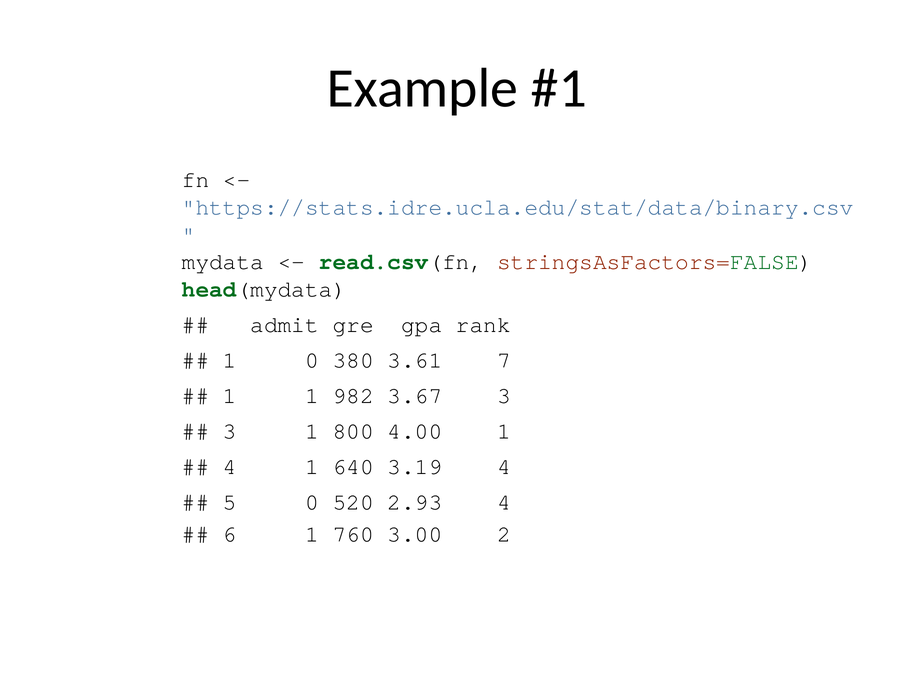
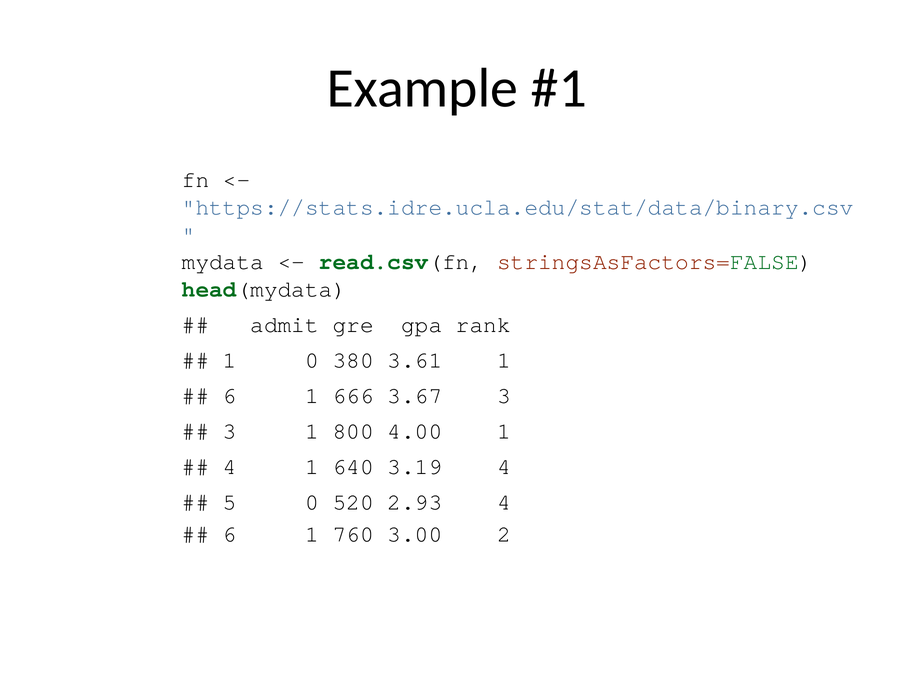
3.61 7: 7 -> 1 (504, 361)
1: 1 -> 6 (230, 396)
982: 982 -> 666 (353, 396)
